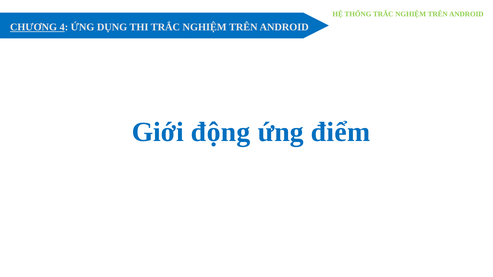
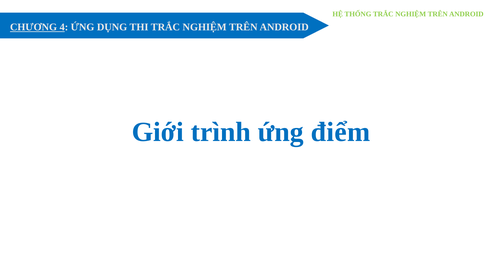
động: động -> trình (221, 132)
